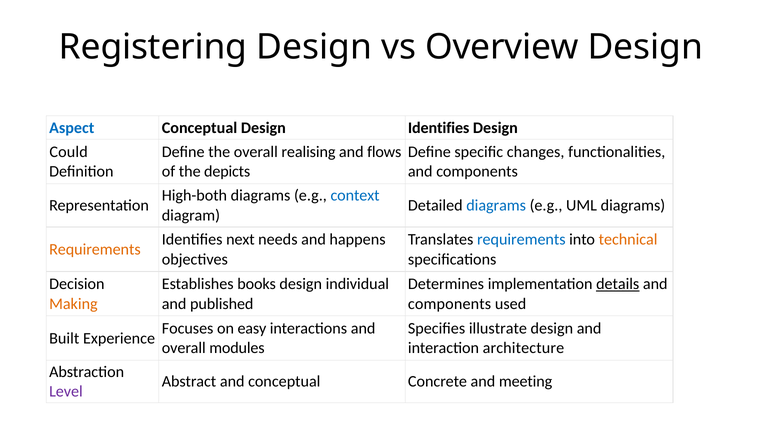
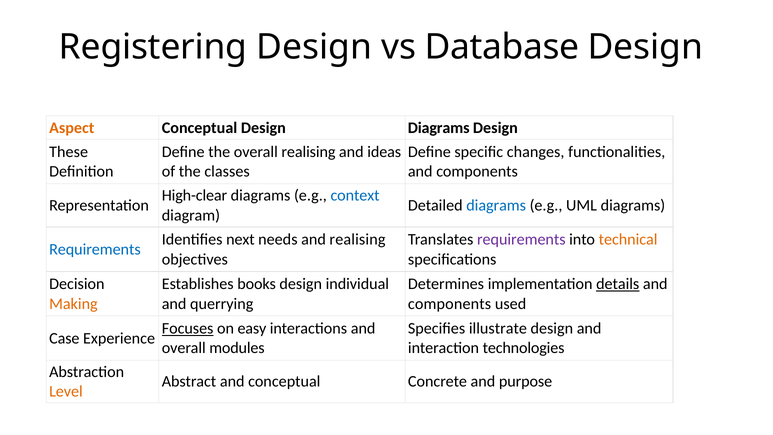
Overview: Overview -> Database (502, 47)
Aspect colour: blue -> orange (72, 128)
Design Identifies: Identifies -> Diagrams (439, 128)
Could: Could -> These (69, 152)
flows: flows -> ideas (384, 152)
depicts: depicts -> classes (227, 171)
High-both: High-both -> High-clear (194, 196)
and happens: happens -> realising (357, 239)
requirements colour: blue -> purple (521, 239)
Requirements colour: orange -> blue (95, 249)
published: published -> querrying (222, 304)
Focuses underline: none -> present (188, 328)
Built: Built -> Case (64, 338)
architecture: architecture -> technologies (524, 348)
meeting: meeting -> purpose (526, 381)
Level colour: purple -> orange (66, 391)
